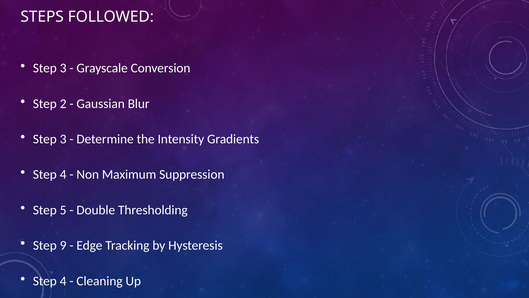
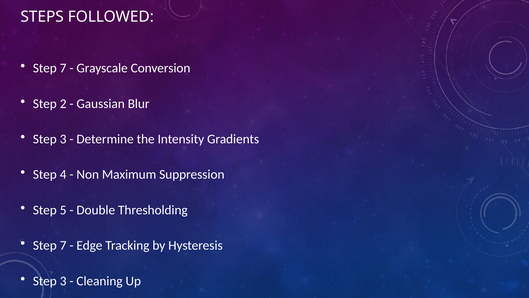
3: 3 -> 7 (63, 68)
9: 9 -> 7 (63, 245)
4: 4 -> 3 (63, 281)
